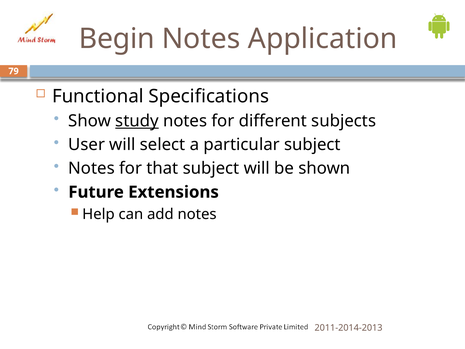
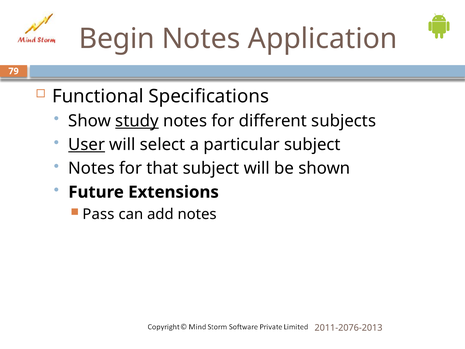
User underline: none -> present (87, 145)
Help: Help -> Pass (98, 214)
2011-2014-2013: 2011-2014-2013 -> 2011-2076-2013 (349, 328)
